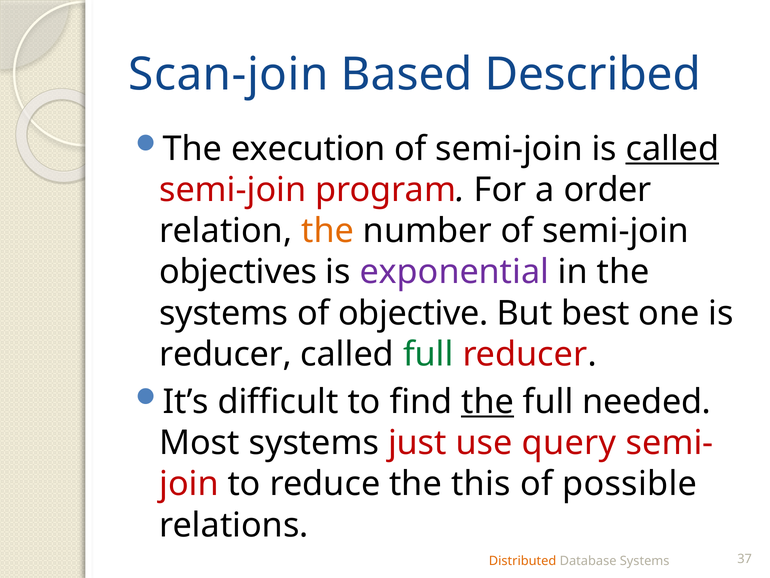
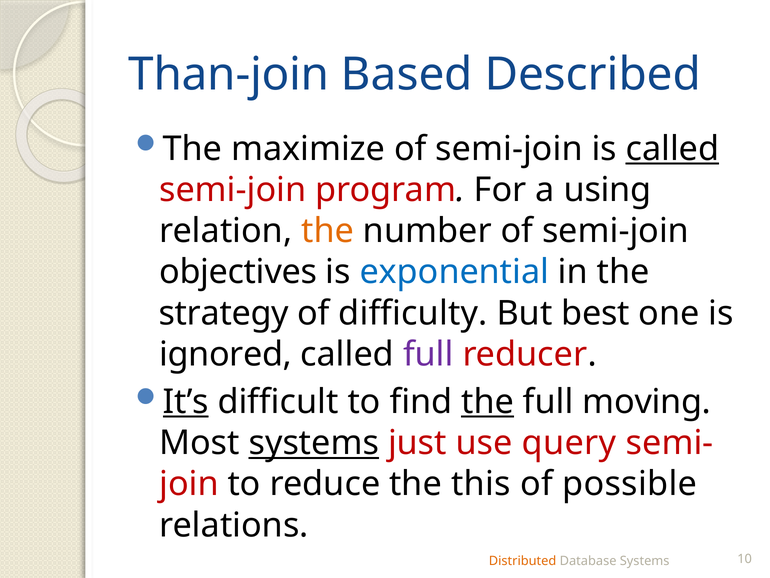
Scan-join: Scan-join -> Than-join (229, 74)
execution: execution -> maximize (308, 149)
order: order -> using (608, 190)
exponential colour: purple -> blue (454, 272)
systems: systems -> strategy (224, 313)
objective: objective -> difficulty (413, 313)
reducer: reducer -> ignored (226, 354)
full colour: green -> purple (428, 354)
It’s underline: none -> present (186, 402)
needed: needed -> moving (647, 402)
systems underline: none -> present (314, 443)
37: 37 -> 10 (745, 558)
